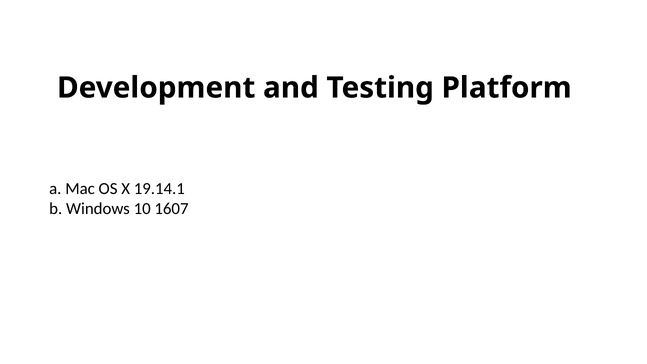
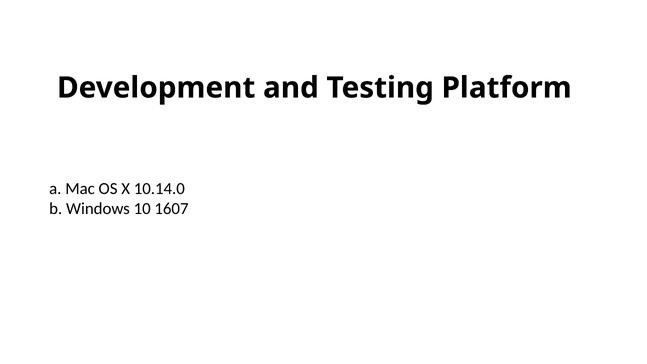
19.14.1: 19.14.1 -> 10.14.0 (159, 188)
